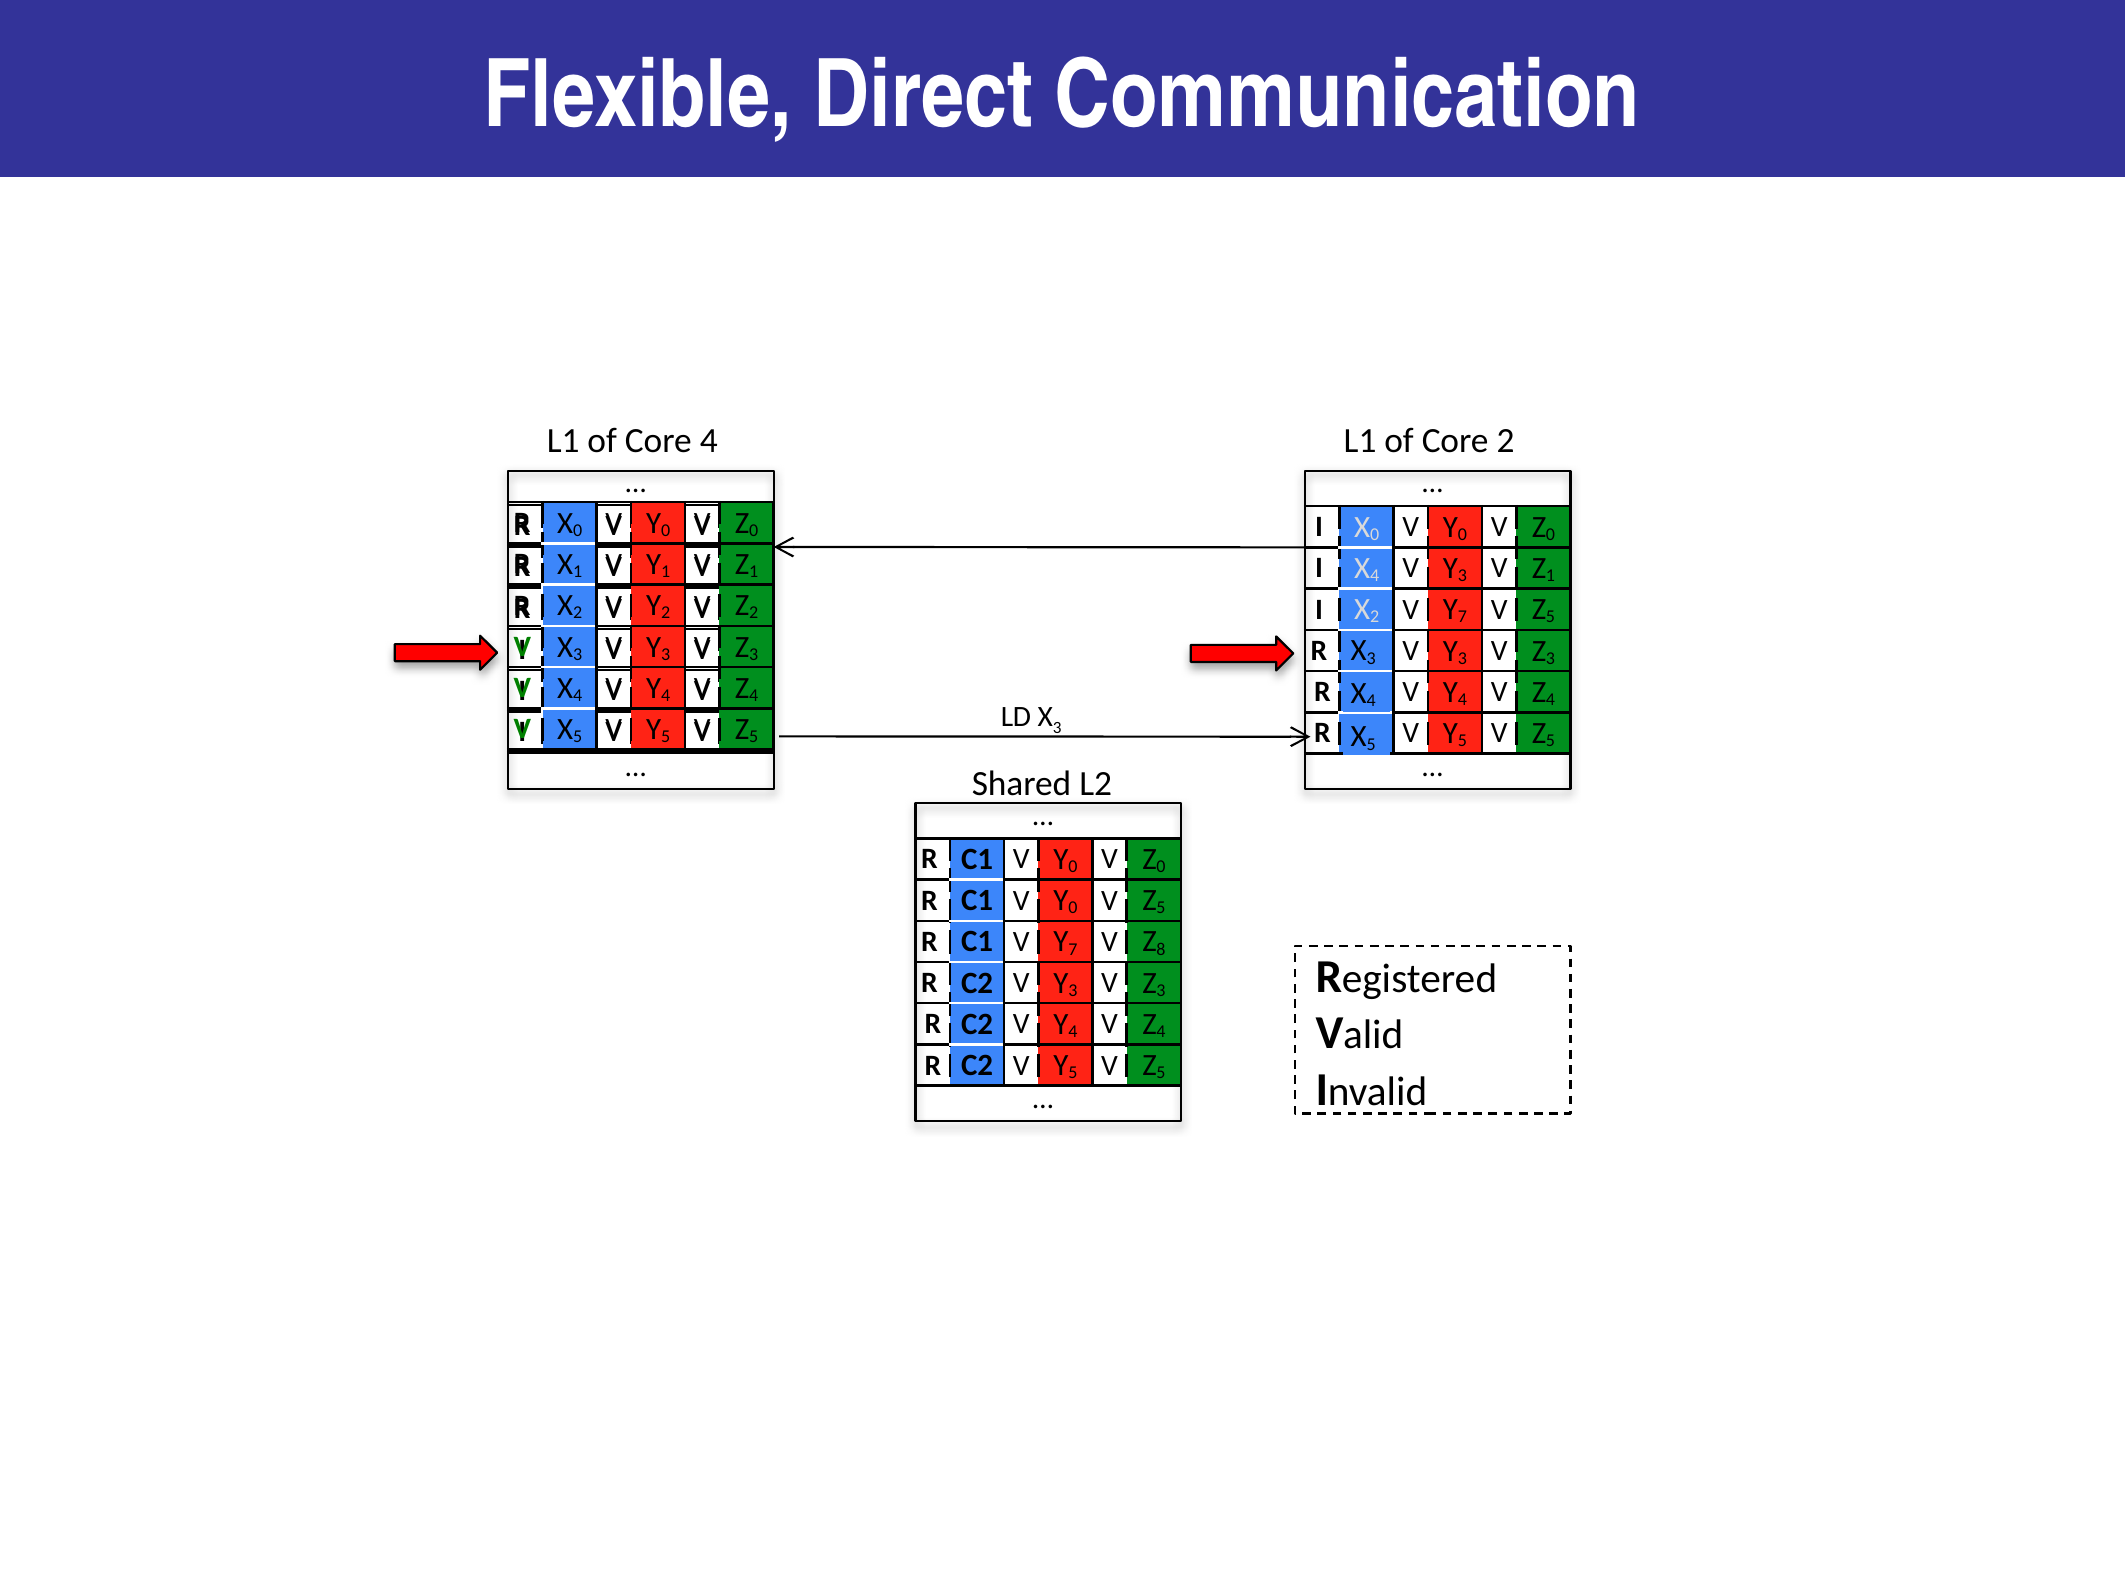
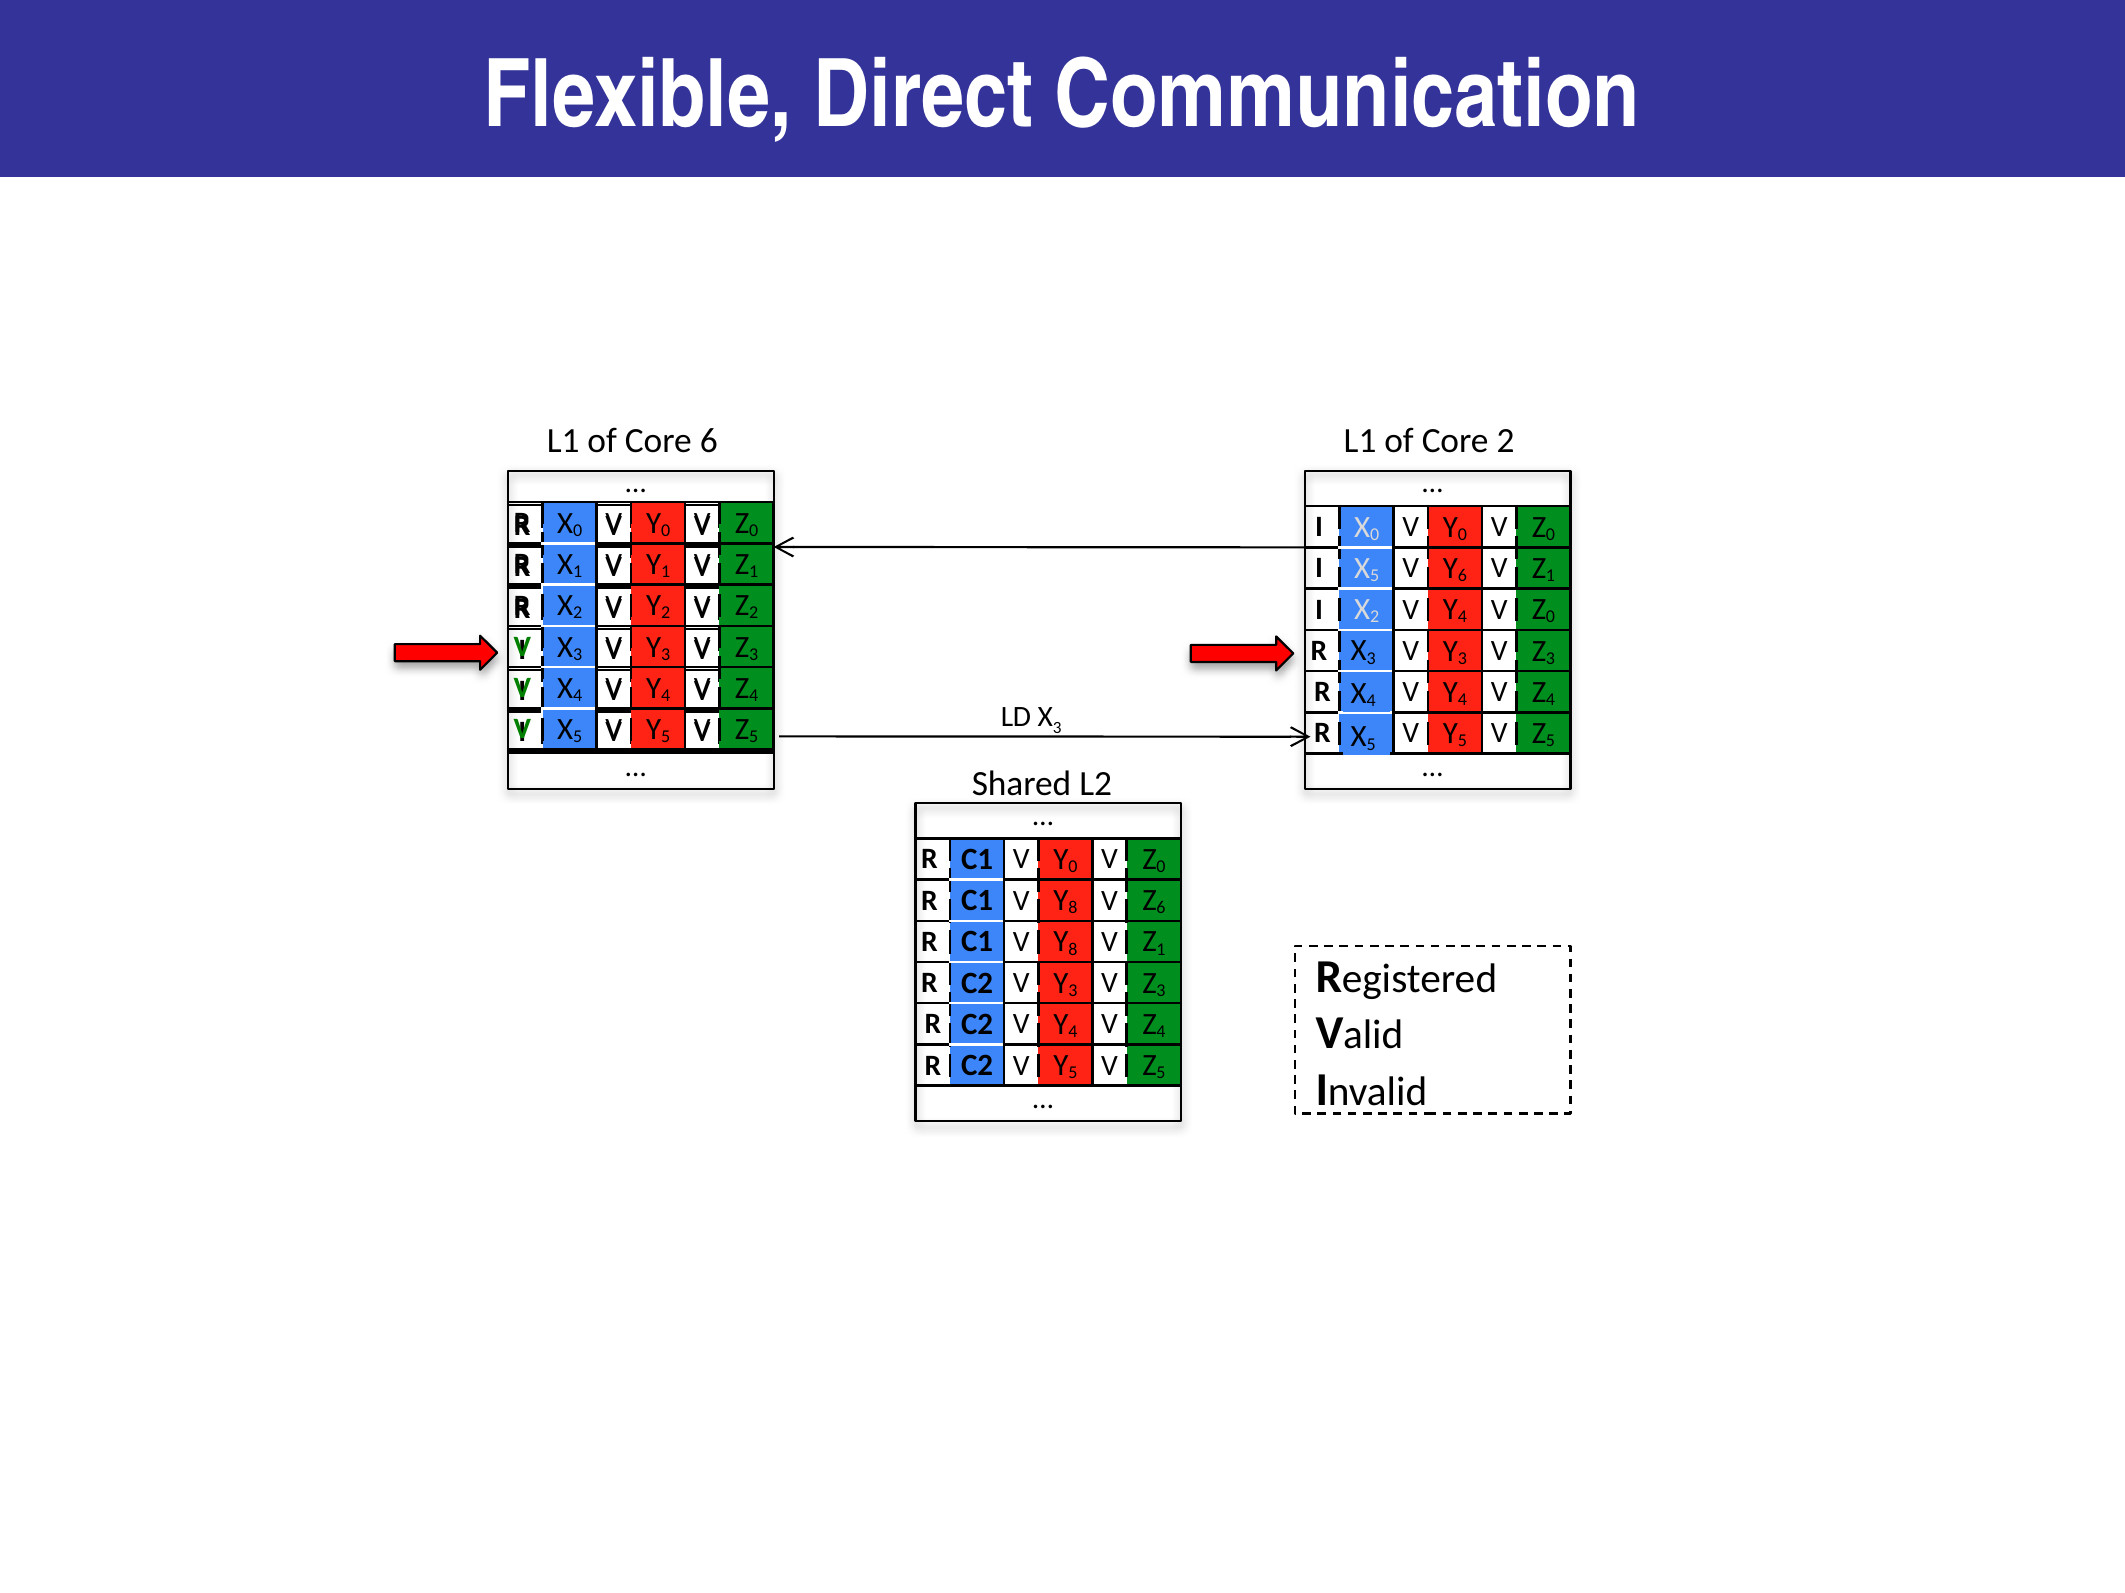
Core 4: 4 -> 6 (709, 441)
4: 4 -> 5 (1375, 576)
3: 3 -> 6 (1462, 576)
7: 7 -> 4 (1462, 617)
5: 5 -> 0 (1551, 617)
0: 0 -> 8 (1073, 908)
5: 5 -> 6 (1161, 908)
7: 7 -> 8 (1073, 950)
8: 8 -> 1 (1161, 950)
